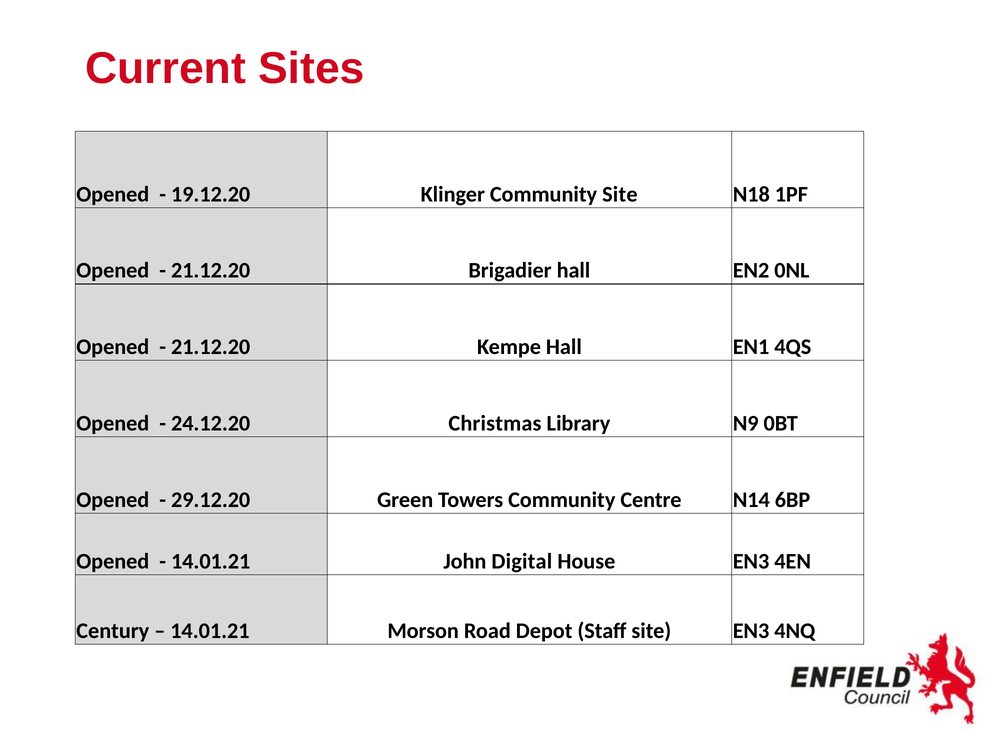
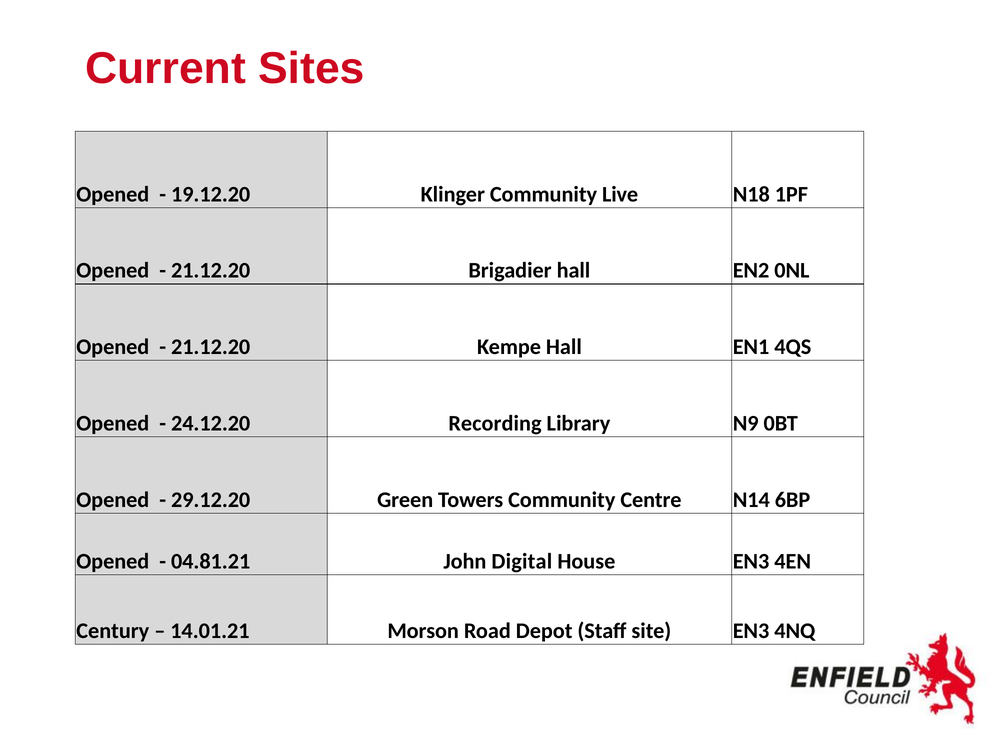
Community Site: Site -> Live (620, 194)
Christmas: Christmas -> Recording (495, 423)
14.01.21: 14.01.21 -> 04.81.21 (211, 561)
